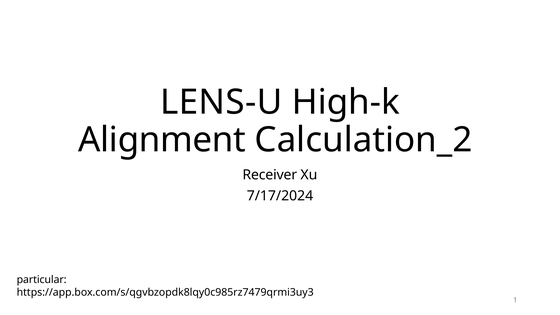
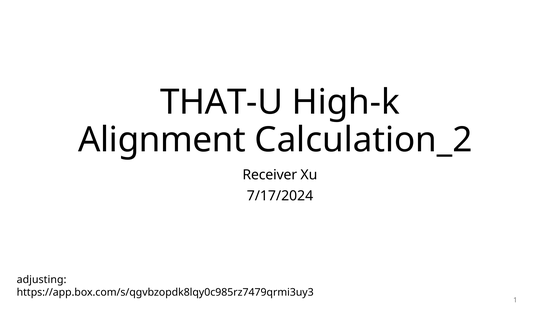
LENS-U: LENS-U -> THAT-U (222, 102)
particular: particular -> adjusting (42, 280)
